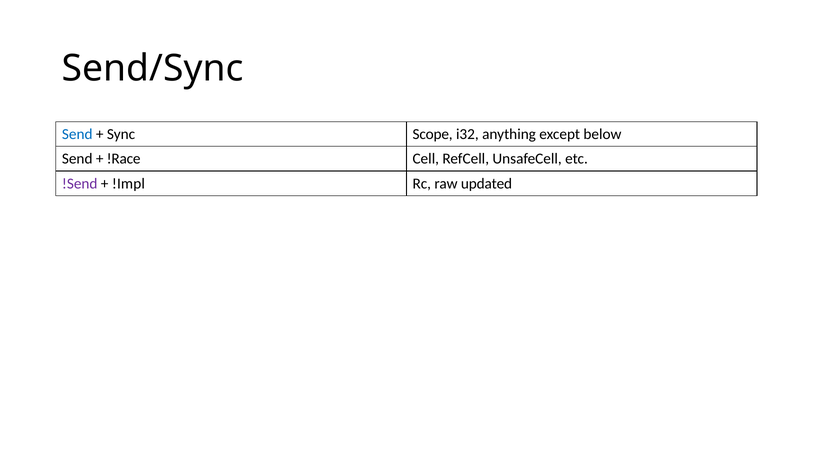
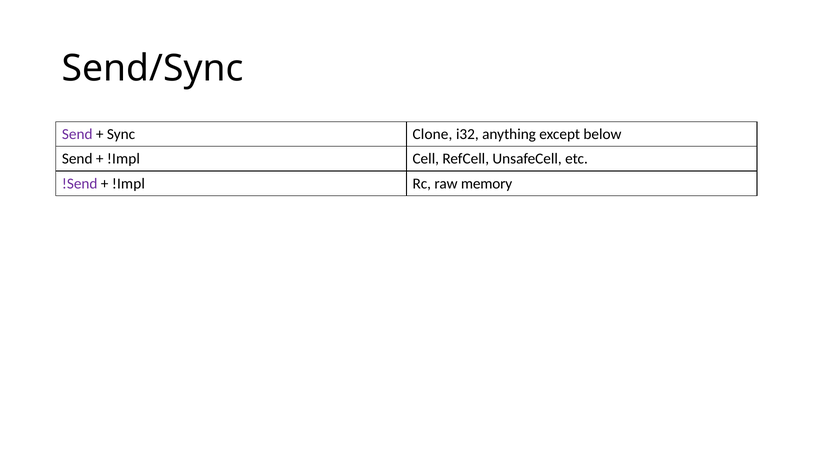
Send colour: blue -> purple (77, 134)
Scope: Scope -> Clone (432, 134)
!Race: !Race -> !Impl (123, 159)
updated: updated -> memory (487, 184)
